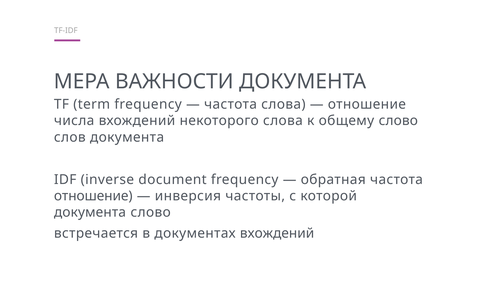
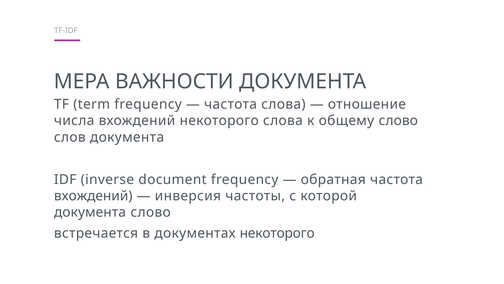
отношение: отношение -> вхождений (93, 196)
документах вхождений: вхождений -> некоторого (277, 233)
